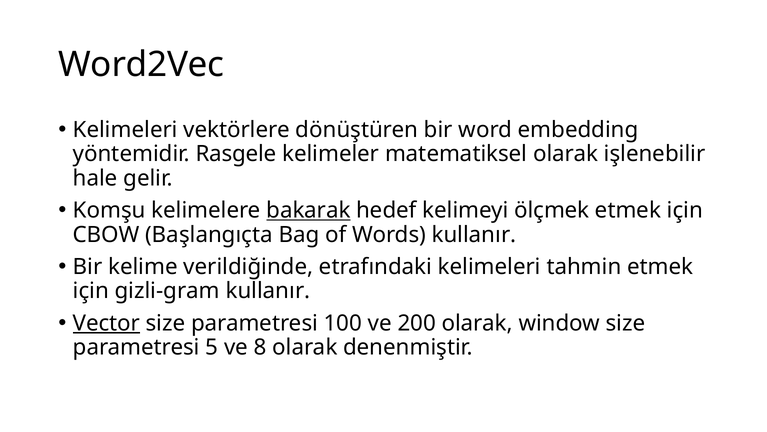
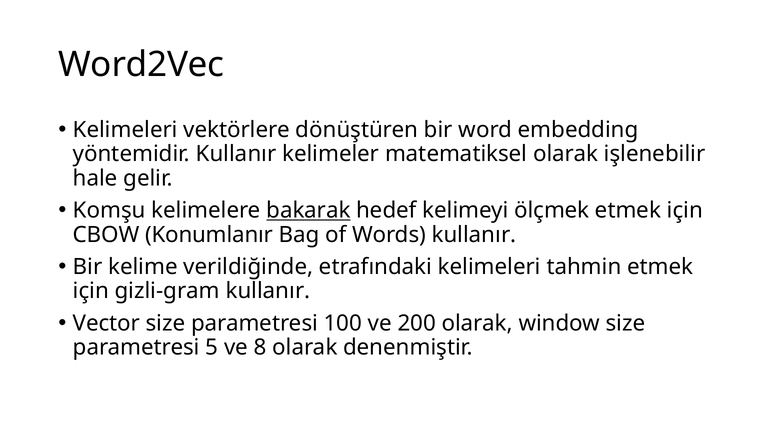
yöntemidir Rasgele: Rasgele -> Kullanır (236, 154)
Başlangıçta: Başlangıçta -> Konumlanır (209, 234)
Vector underline: present -> none (106, 323)
